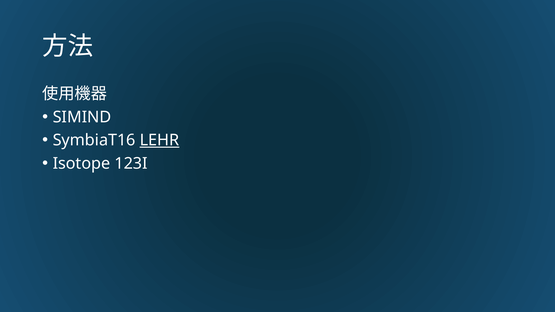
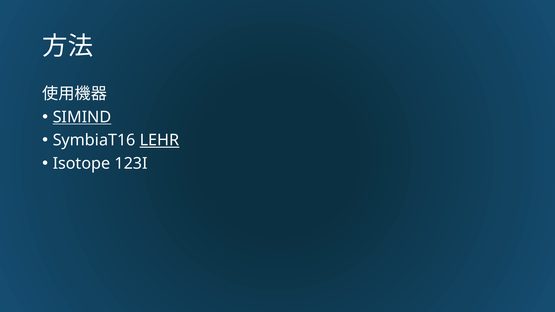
SIMIND underline: none -> present (82, 117)
